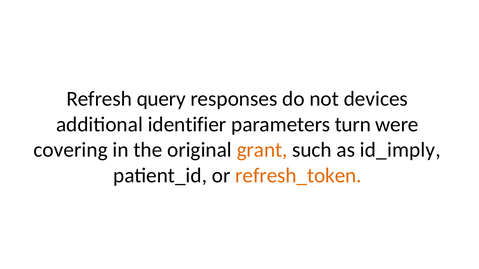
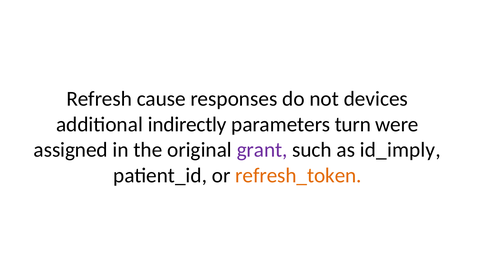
query: query -> cause (161, 99)
identifier: identifier -> indirectly (187, 125)
covering: covering -> assigned (71, 150)
grant colour: orange -> purple (262, 150)
